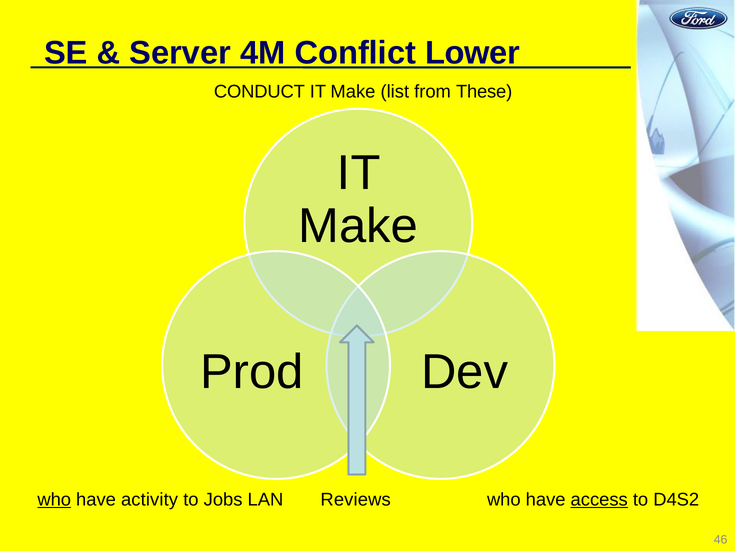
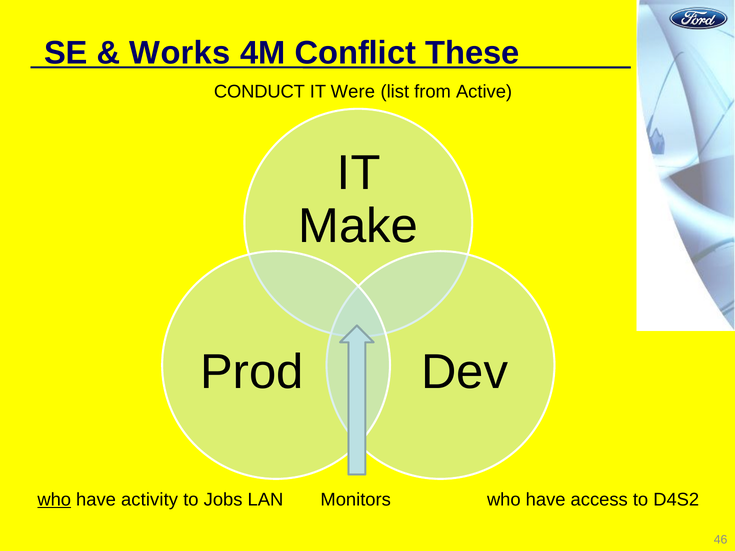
Server: Server -> Works (180, 53)
Lower: Lower -> These (472, 53)
Make: Make -> Were (353, 92)
These: These -> Active (484, 92)
Reviews: Reviews -> Monitors (356, 500)
access underline: present -> none (599, 500)
